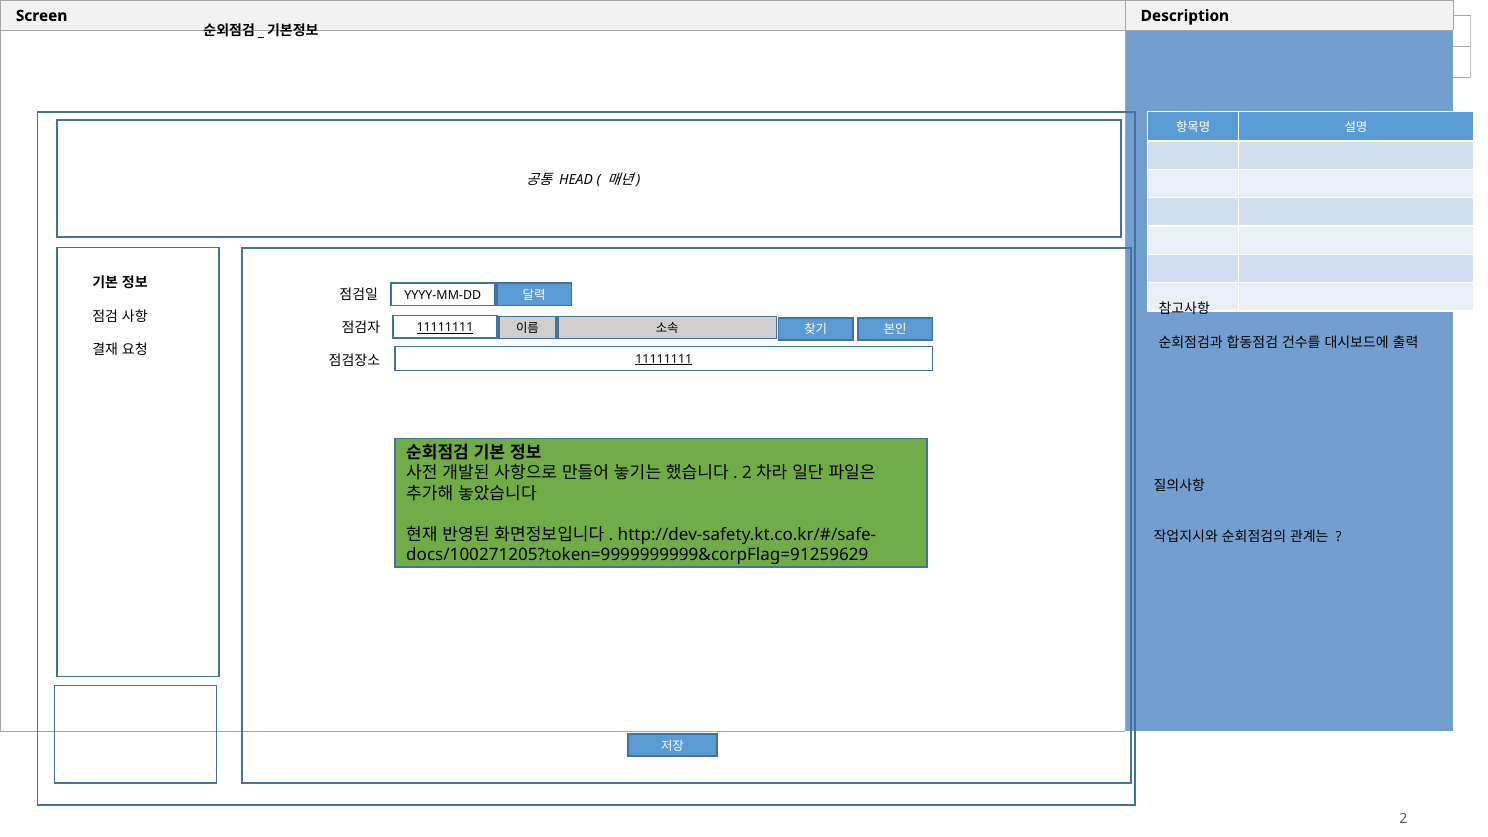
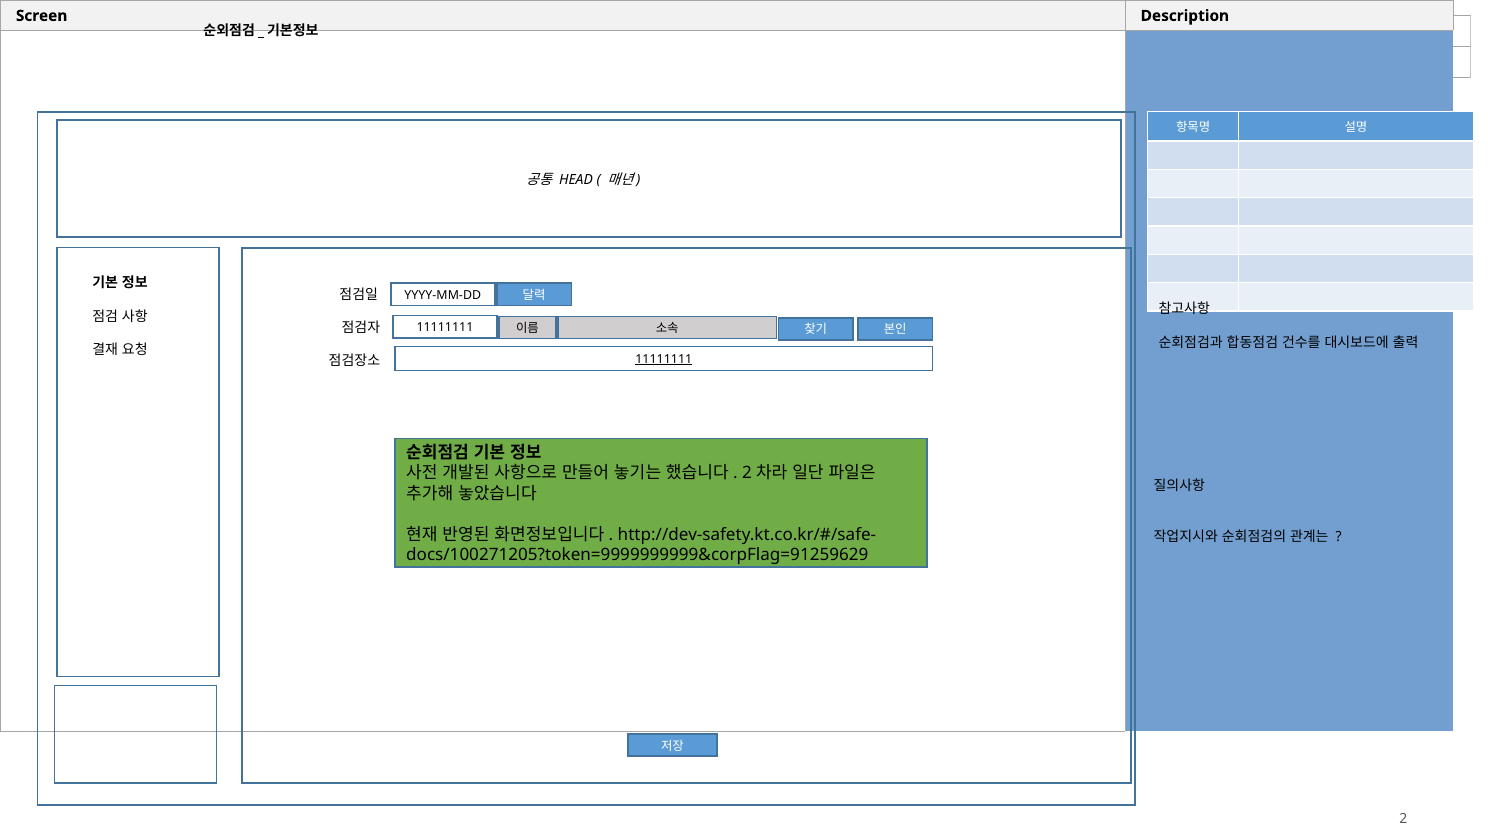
11111111 underline: present -> none (445, 328)
